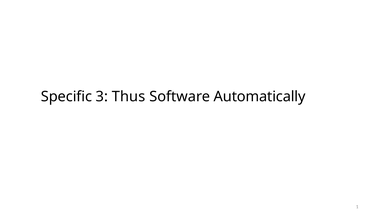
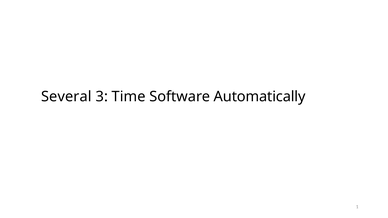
Specific: Specific -> Several (66, 97)
Thus: Thus -> Time (129, 97)
